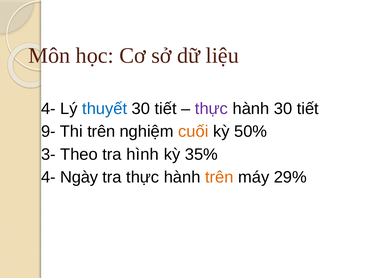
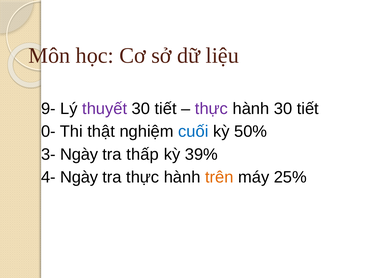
4-: 4- -> 9- (48, 109)
thuyết colour: blue -> purple (105, 109)
9-: 9- -> 0- (48, 132)
Thi trên: trên -> thật (101, 132)
cuối colour: orange -> blue (193, 132)
3- Theo: Theo -> Ngày (79, 154)
hình: hình -> thấp (143, 154)
35%: 35% -> 39% (201, 154)
29%: 29% -> 25% (290, 177)
